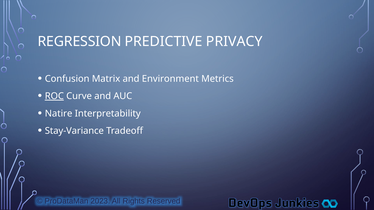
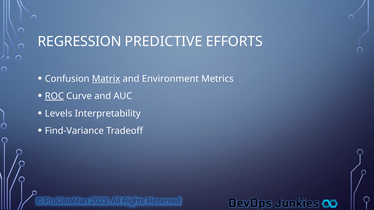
PRIVACY: PRIVACY -> EFFORTS (234, 42)
Matrix underline: none -> present (106, 79)
Natire: Natire -> Levels (59, 114)
Stay-Variance: Stay-Variance -> Find-Variance (74, 131)
